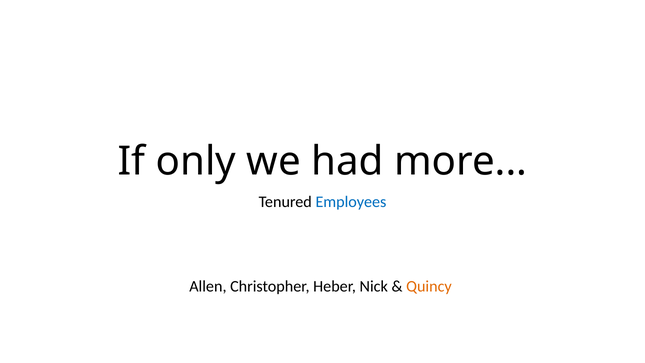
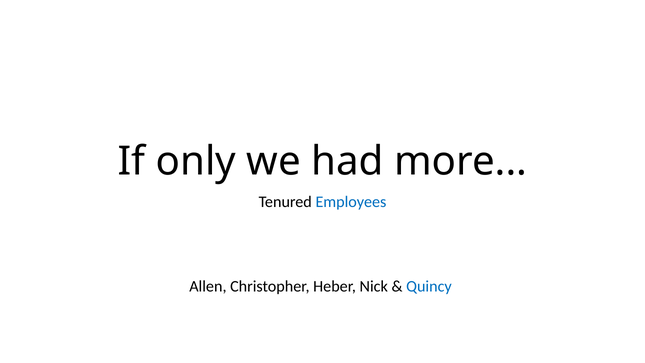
Quincy colour: orange -> blue (429, 286)
